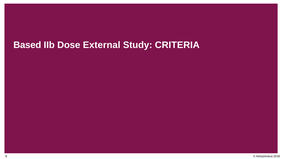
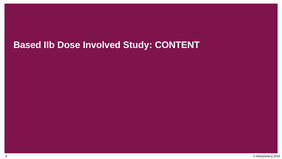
External: External -> Involved (102, 45)
CRITERIA: CRITERIA -> CONTENT (177, 45)
